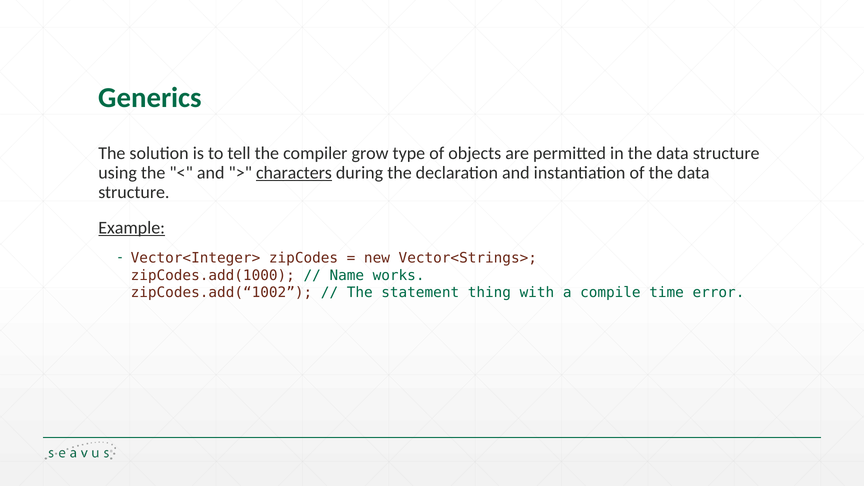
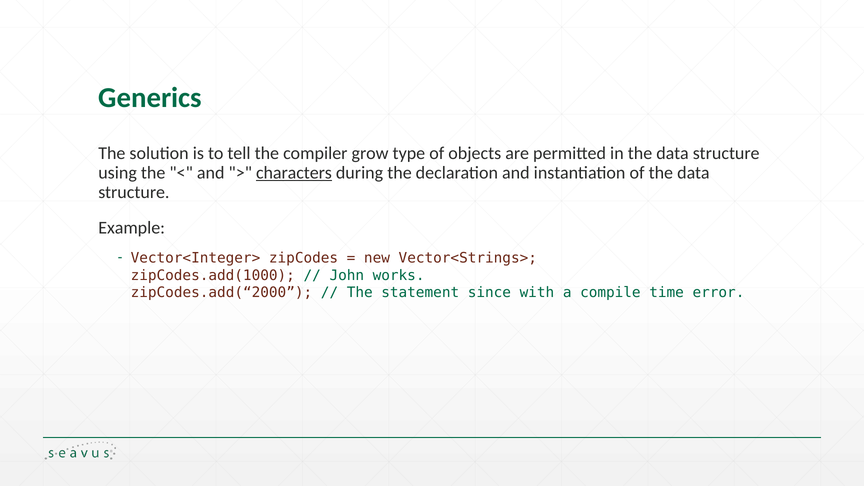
Example underline: present -> none (132, 228)
Name: Name -> John (347, 275)
zipCodes.add(“1002: zipCodes.add(“1002 -> zipCodes.add(“2000 (221, 293)
thing: thing -> since (489, 293)
